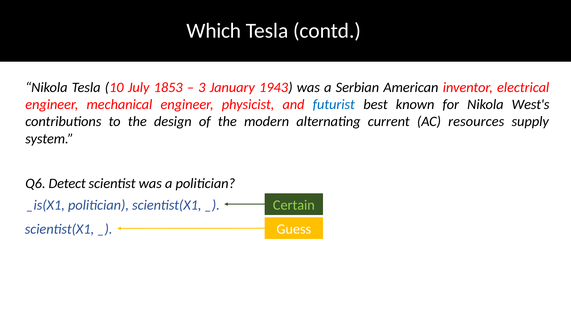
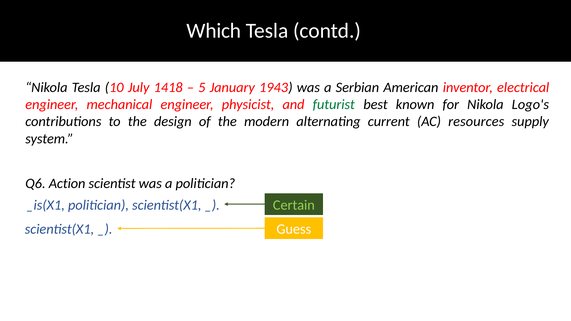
1853: 1853 -> 1418 (168, 87)
3: 3 -> 5 (202, 87)
futurist colour: blue -> green (334, 105)
West's: West's -> Logo's (530, 105)
Detect: Detect -> Action (67, 184)
